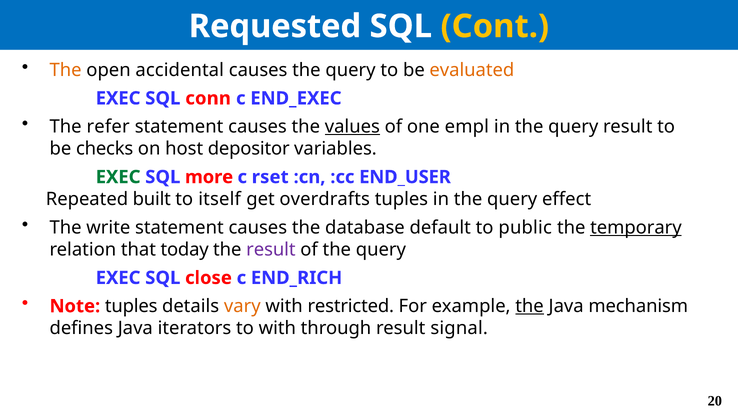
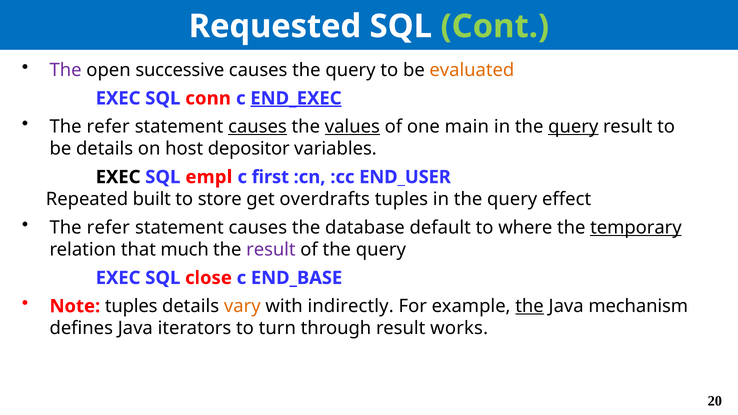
Cont colour: yellow -> light green (495, 26)
The colour: orange -> purple (66, 70)
accidental: accidental -> successive (180, 70)
END_EXEC underline: none -> present (296, 98)
causes underline: none -> present (257, 127)
empl: empl -> main (467, 127)
query underline: none -> present (573, 127)
be checks: checks -> details (105, 149)
EXEC colour: green -> black (118, 177)
more: more -> empl (209, 177)
rset: rset -> first (270, 177)
itself: itself -> store (220, 199)
write: write -> refer (108, 228)
public: public -> where (525, 228)
today: today -> much (185, 250)
END_RICH: END_RICH -> END_BASE (297, 278)
restricted: restricted -> indirectly (351, 306)
to with: with -> turn (277, 328)
signal: signal -> works (459, 328)
